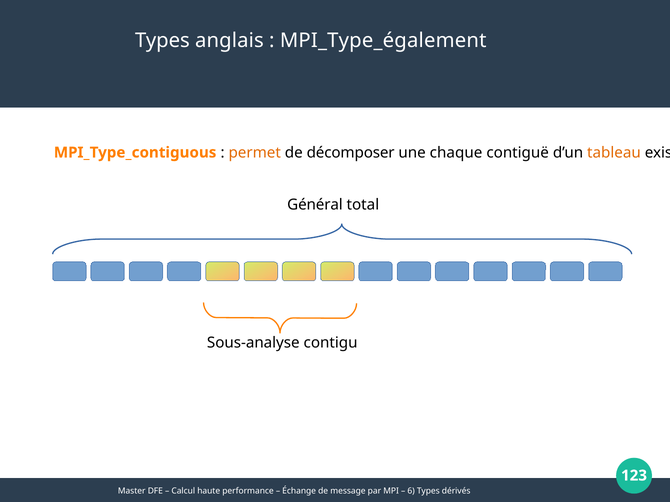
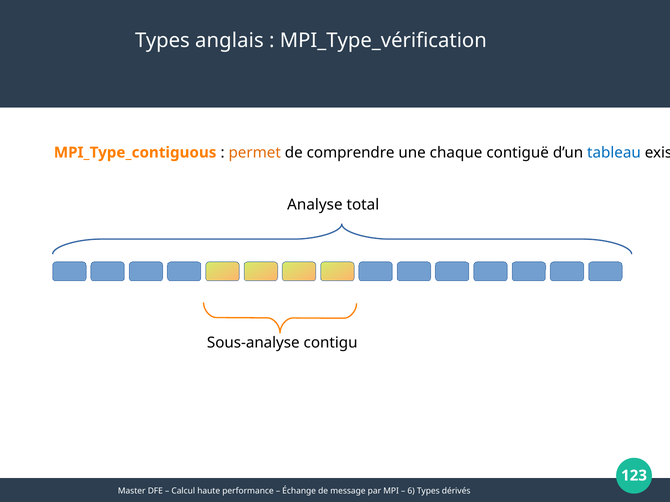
MPI_Type_également: MPI_Type_également -> MPI_Type_vérification (383, 40)
décomposer: décomposer -> comprendre (351, 153)
tableau colour: orange -> blue (614, 153)
Général: Général -> Analyse (315, 205)
